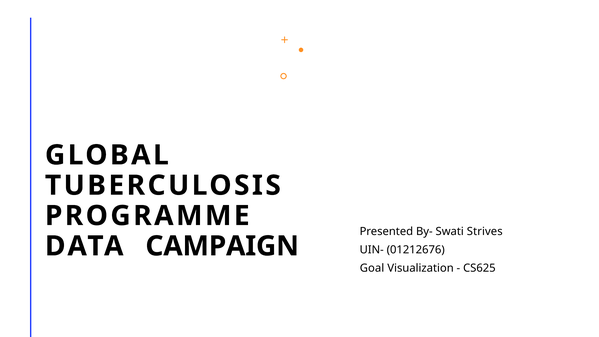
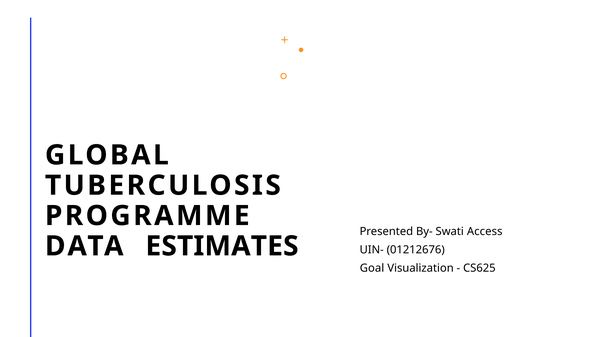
Strives: Strives -> Access (485, 231)
CAMPAIGN: CAMPAIGN -> ESTIMATES (222, 246)
